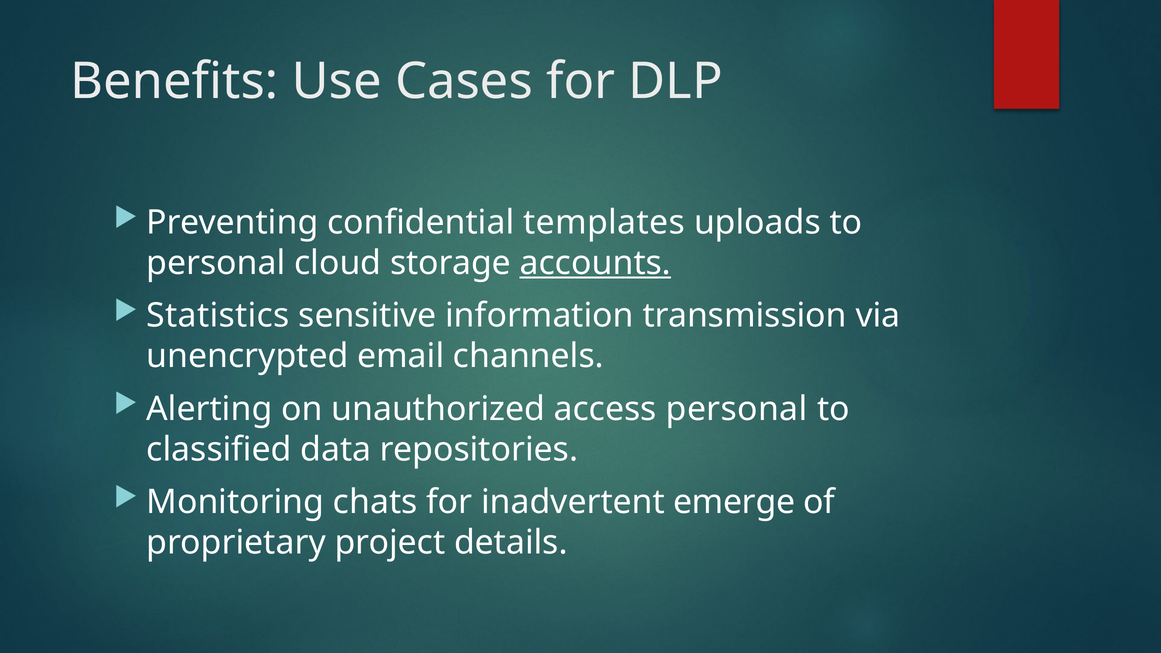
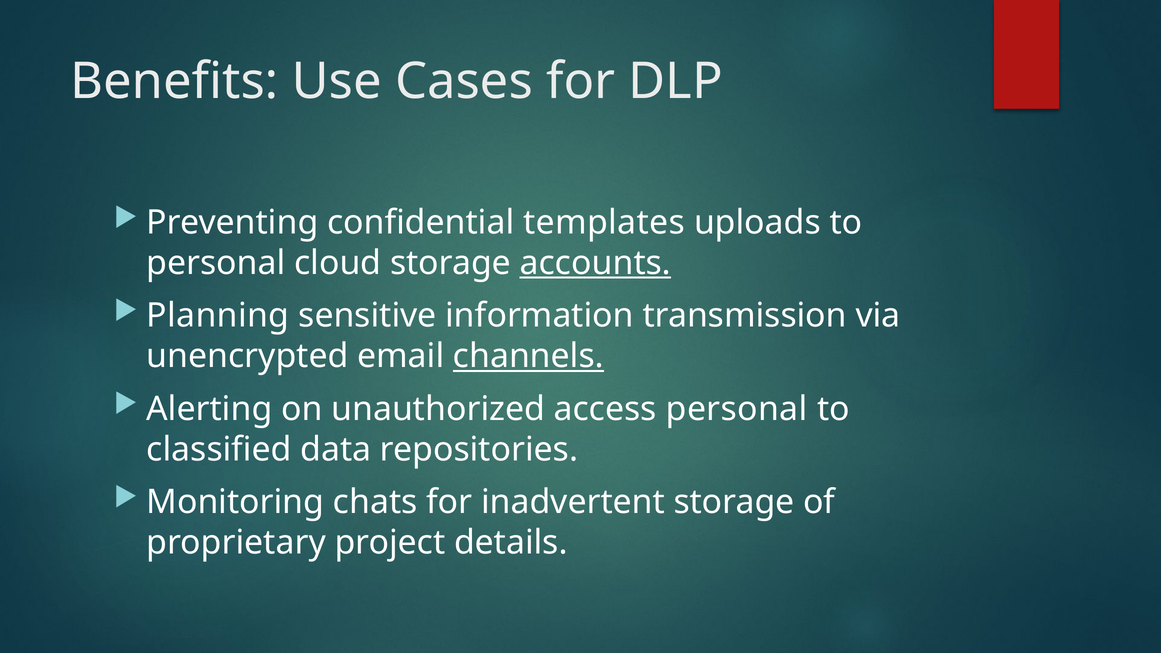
Statistics: Statistics -> Planning (218, 316)
channels underline: none -> present (528, 356)
inadvertent emerge: emerge -> storage (734, 502)
